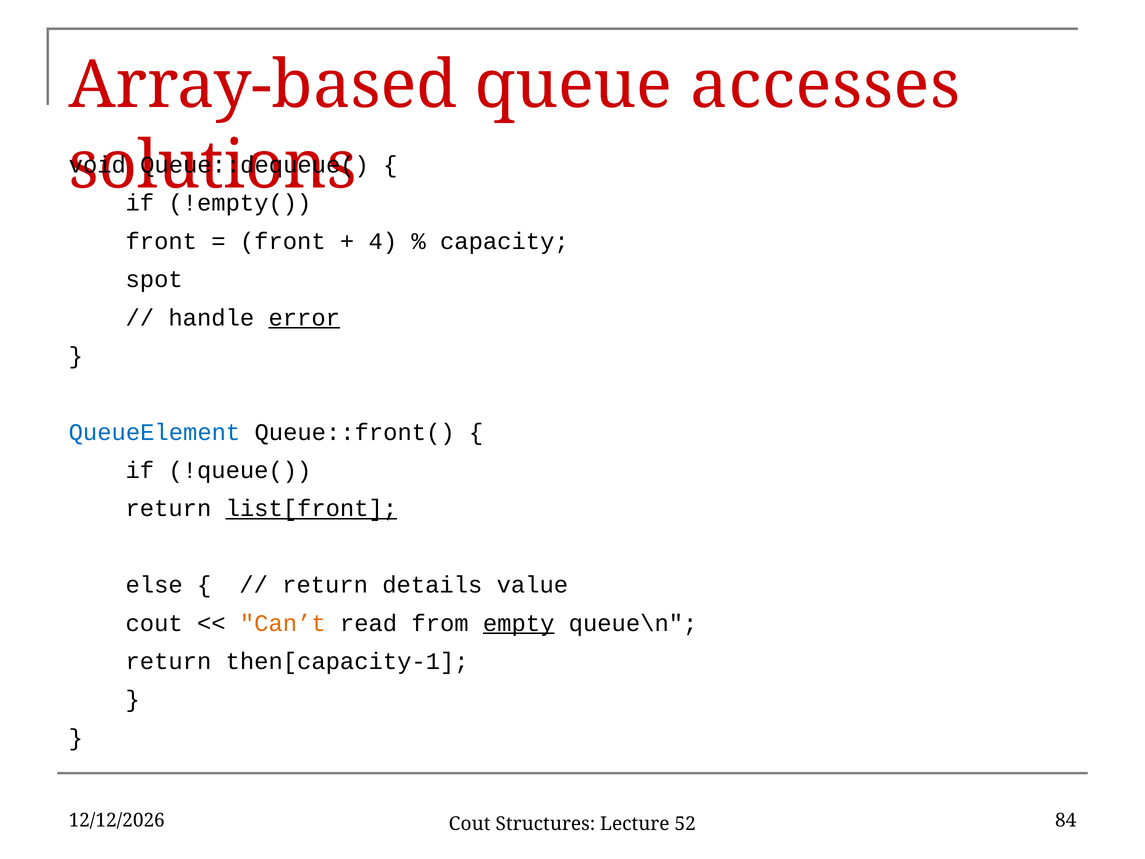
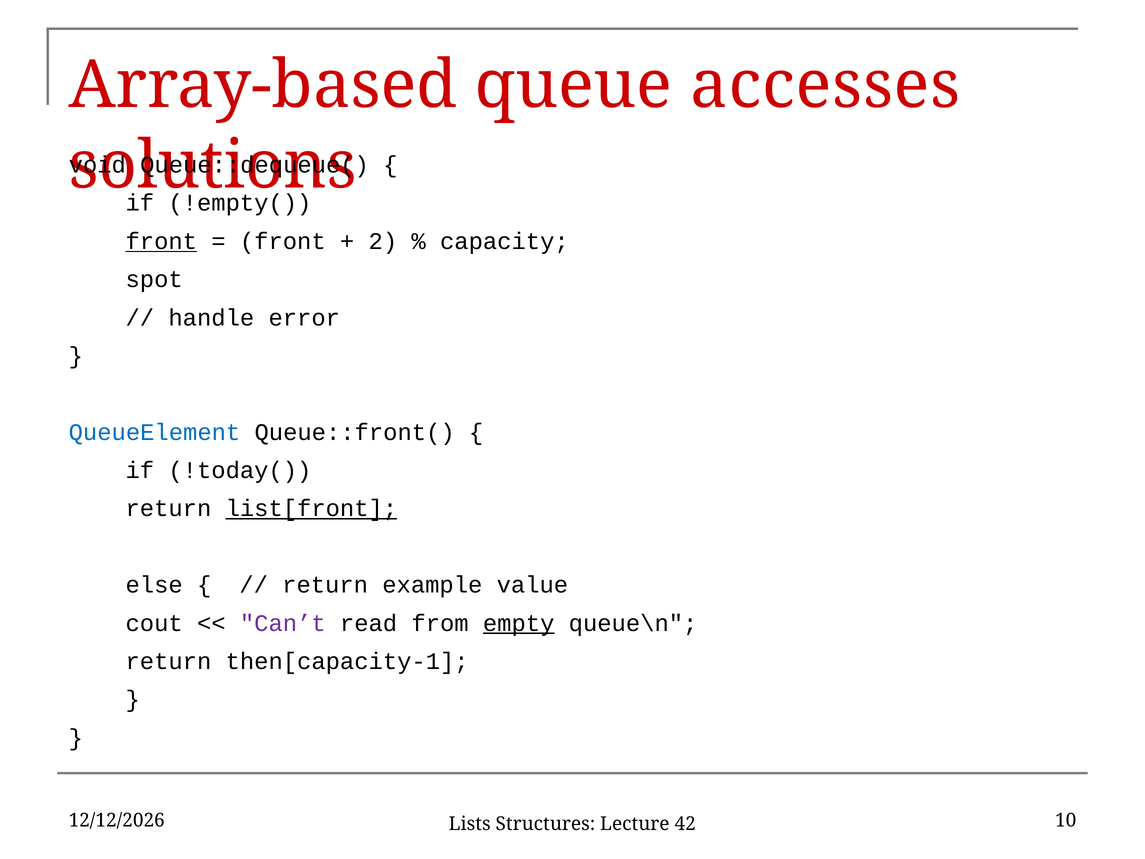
front underline: none -> present (161, 241)
4: 4 -> 2 (383, 241)
error underline: present -> none (304, 318)
!queue(: !queue( -> !today( (240, 470)
details: details -> example (432, 585)
Can’t colour: orange -> purple (283, 623)
84: 84 -> 10 (1066, 820)
Cout: Cout -> Lists (470, 824)
52: 52 -> 42 (685, 824)
